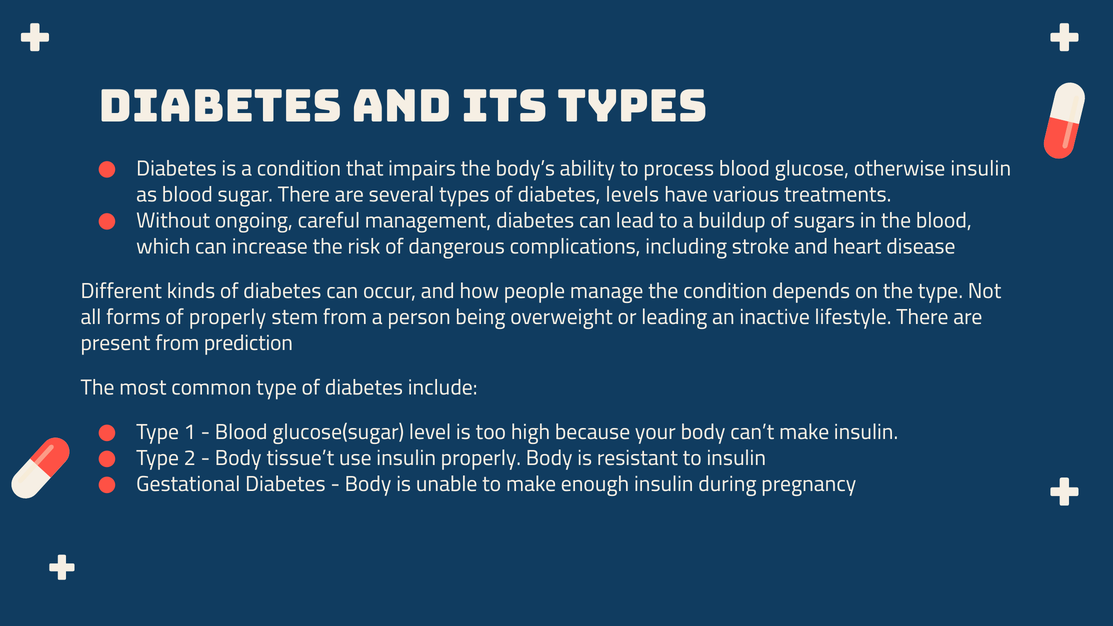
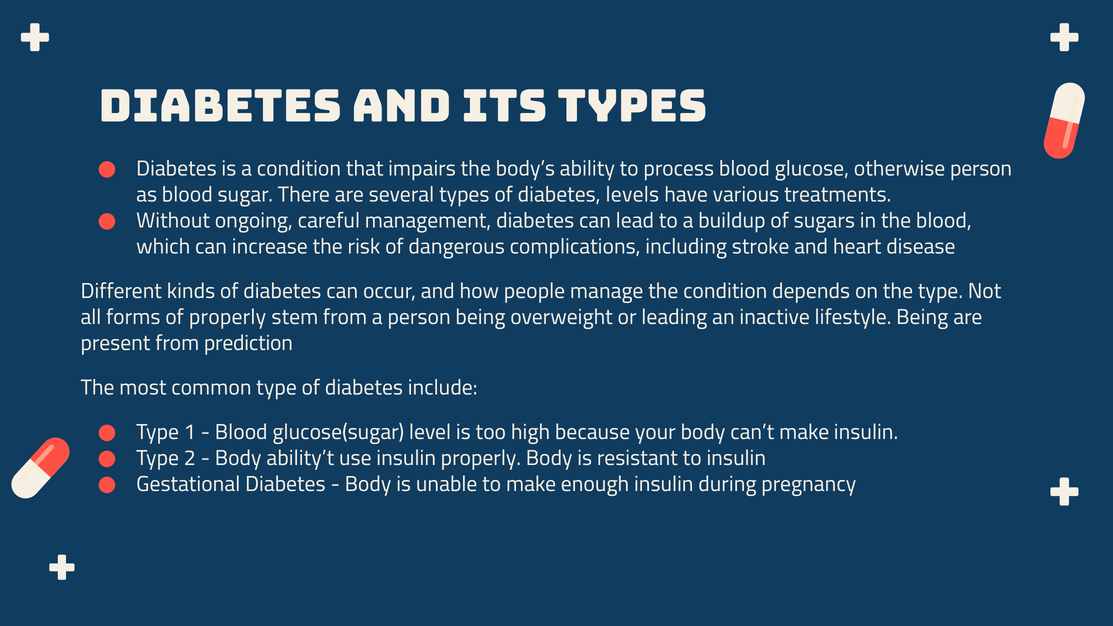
otherwise insulin: insulin -> person (981, 169)
lifestyle There: There -> Being (922, 317)
tissue’t: tissue’t -> ability’t (300, 458)
